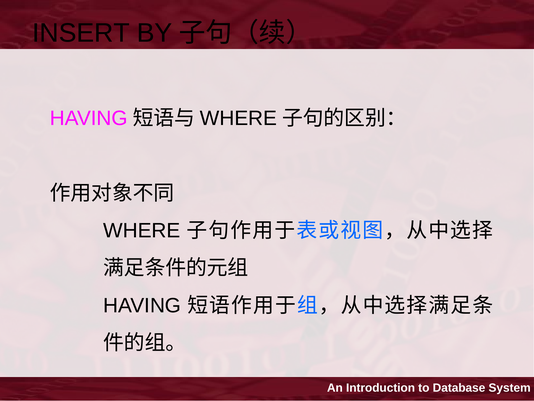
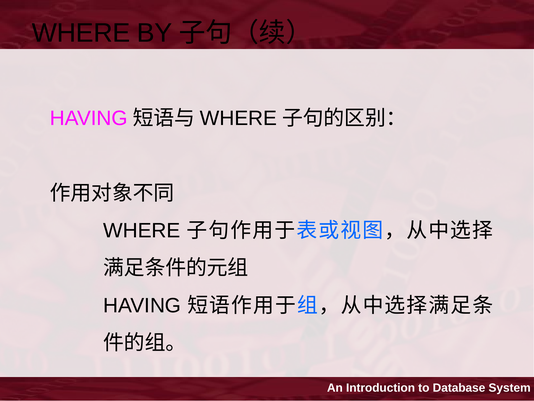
INSERT: INSERT -> WHERE (81, 33)
